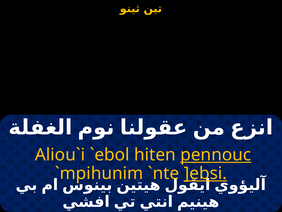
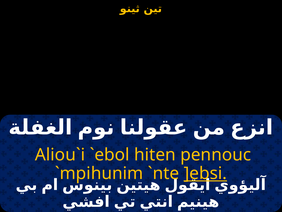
pennouc underline: present -> none (216, 154)
